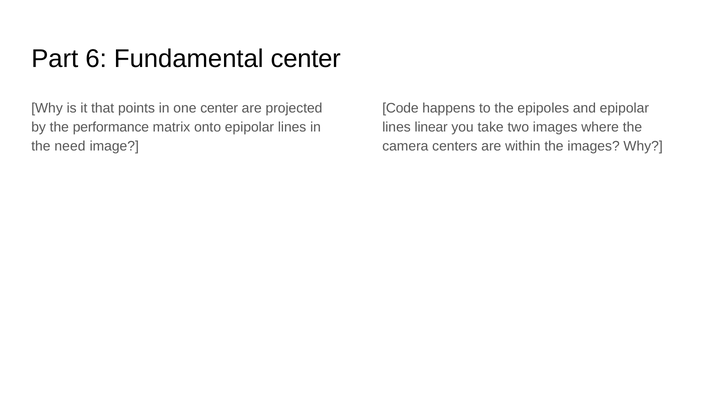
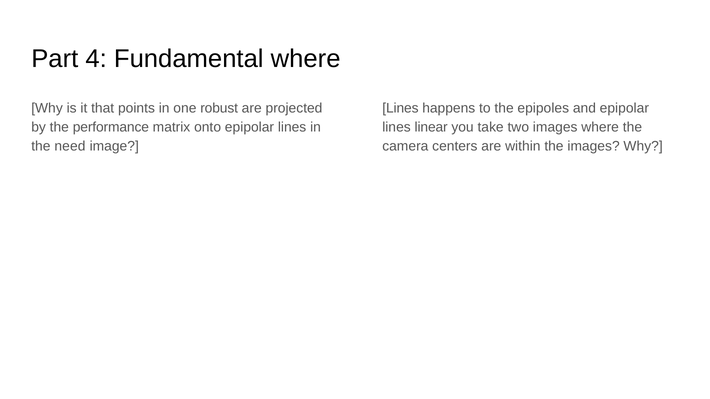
6: 6 -> 4 (96, 59)
Fundamental center: center -> where (306, 59)
one center: center -> robust (219, 108)
Code: Code -> Lines (400, 108)
